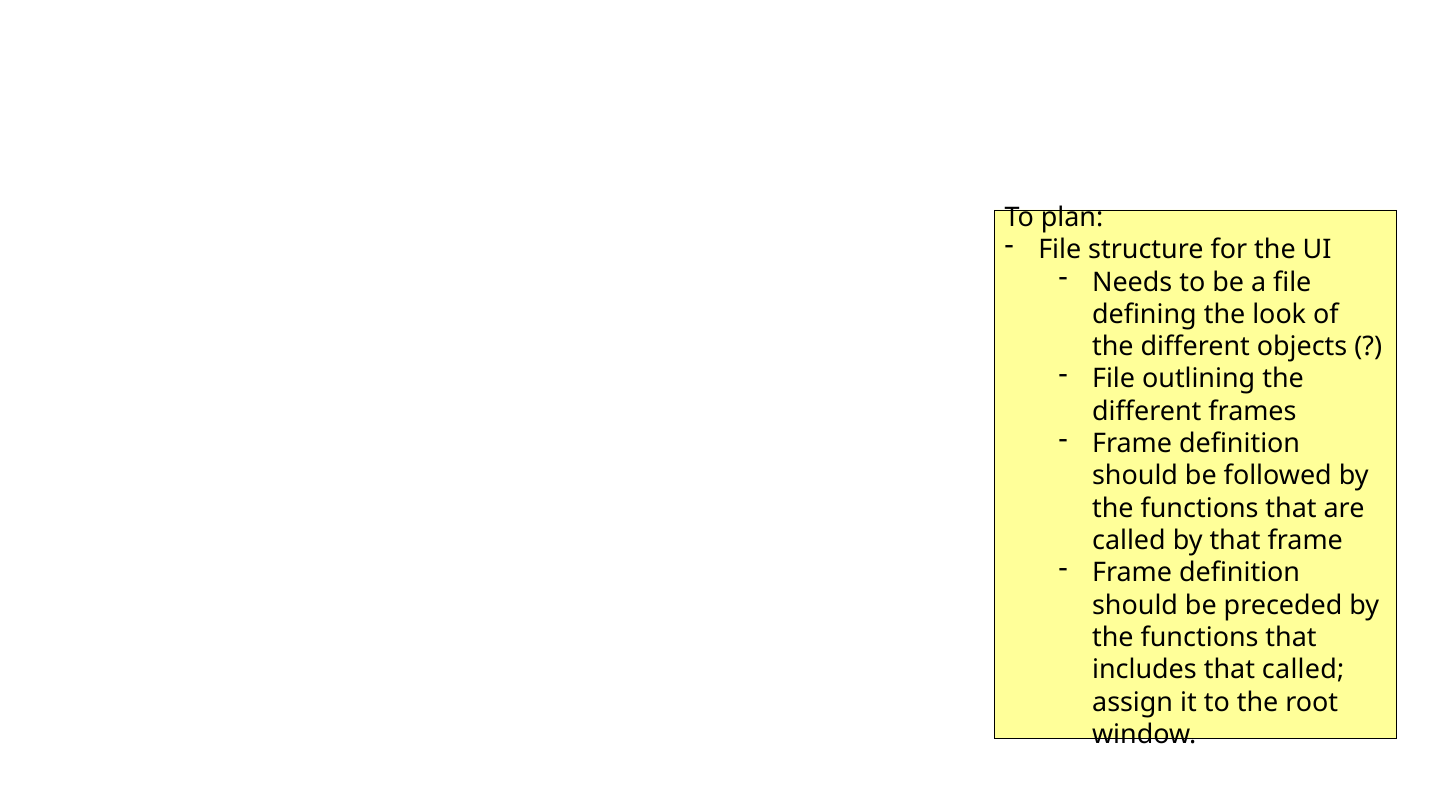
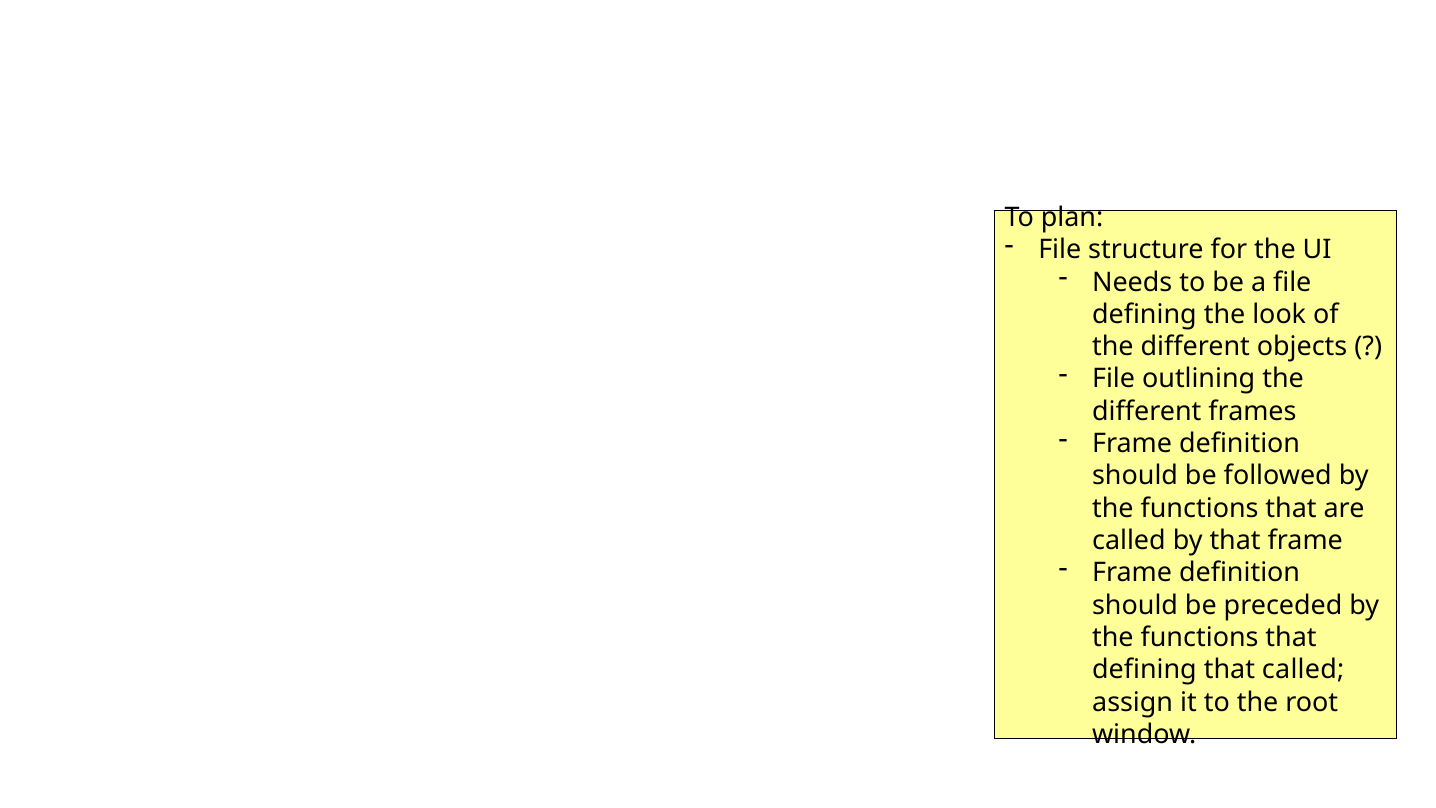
includes: includes -> defining (1144, 670)
